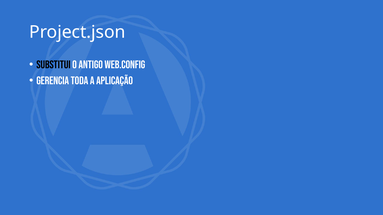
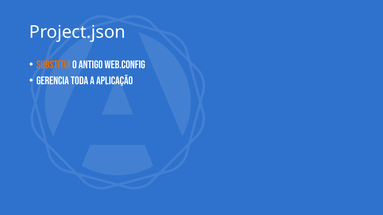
Substitui colour: black -> orange (53, 65)
